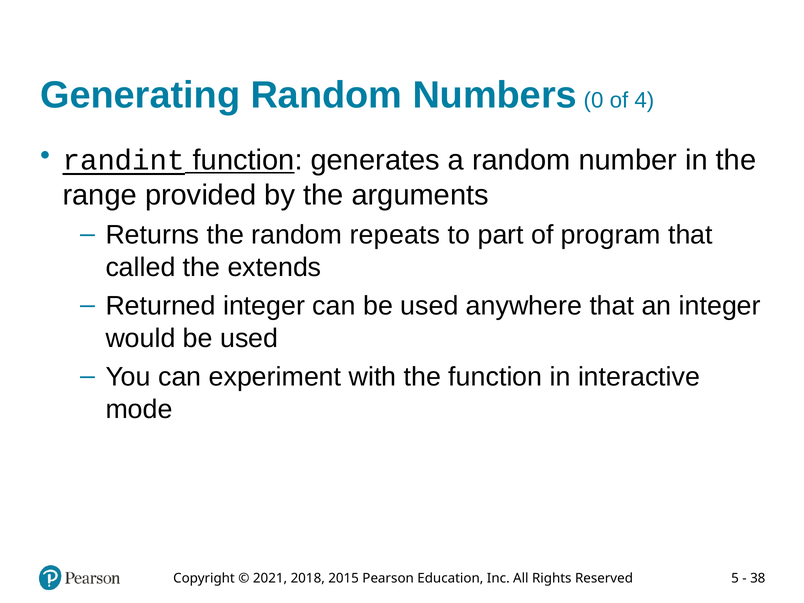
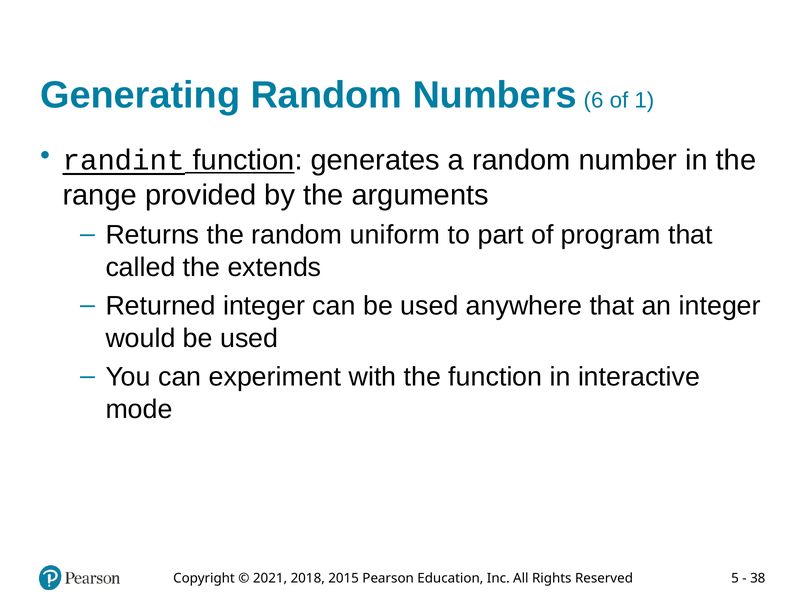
0: 0 -> 6 (594, 100)
4: 4 -> 1 (644, 100)
repeats: repeats -> uniform (395, 235)
